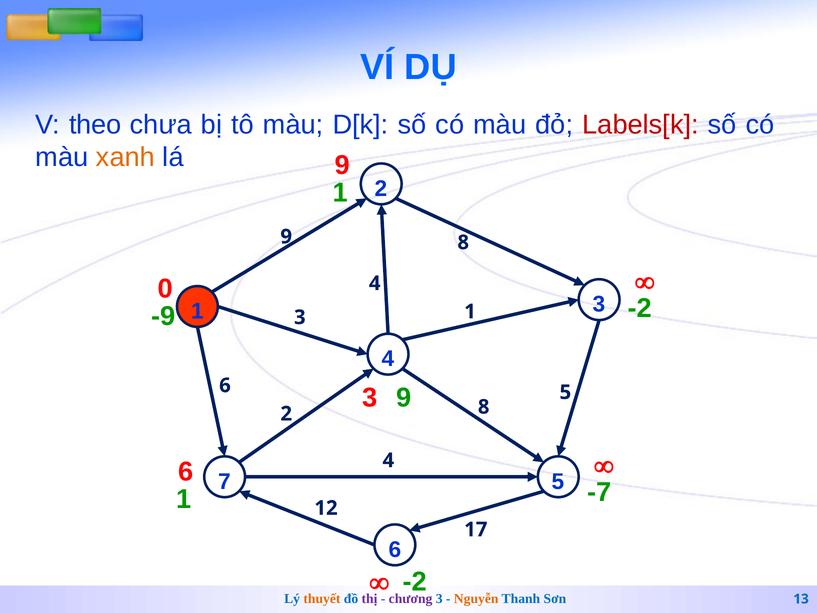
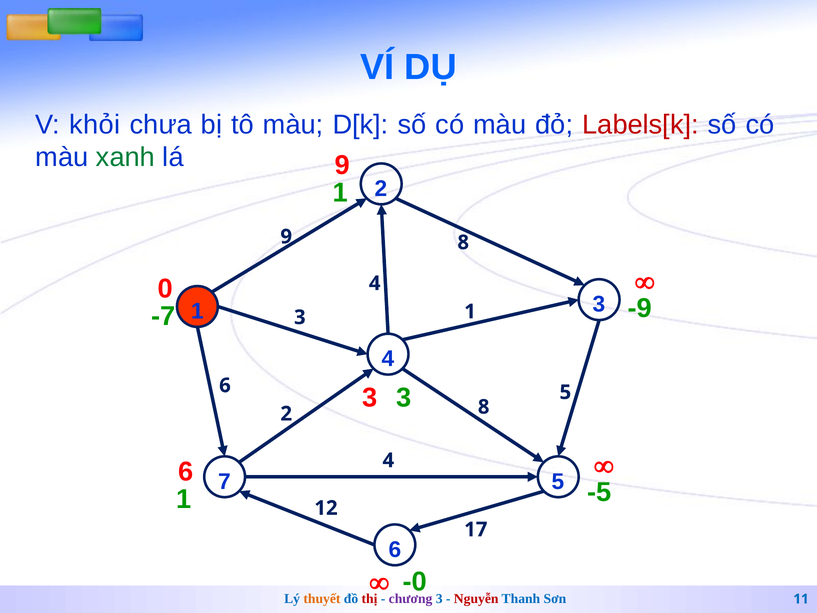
theo: theo -> khỏi (95, 124)
xanh colour: orange -> green (125, 157)
-2: -2 -> -9 (640, 308)
-9: -9 -> -7 (163, 316)
3 9: 9 -> 3 (404, 398)
-7: -7 -> -5 (599, 492)
-2: -2 -> -0 (415, 582)
thị colour: purple -> red (370, 599)
Nguyễn colour: orange -> red (476, 599)
13: 13 -> 11 (801, 599)
